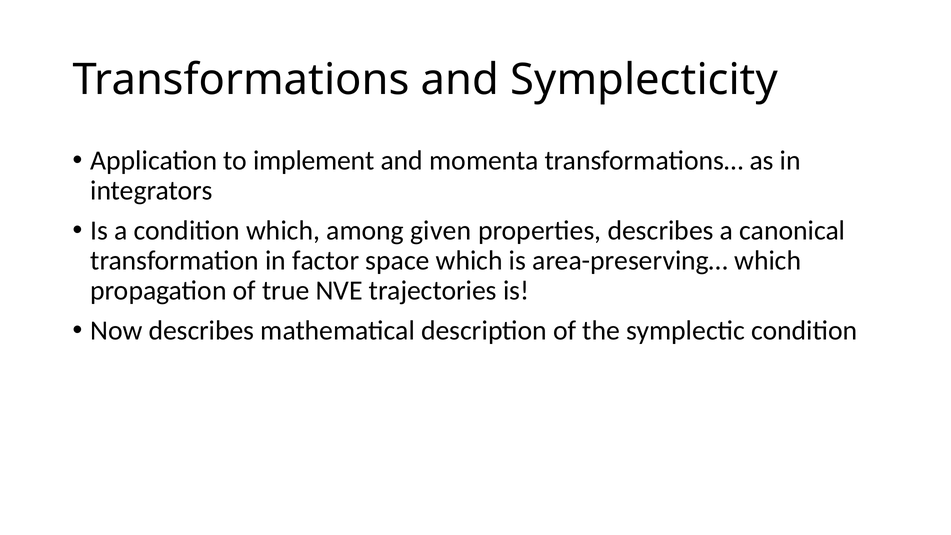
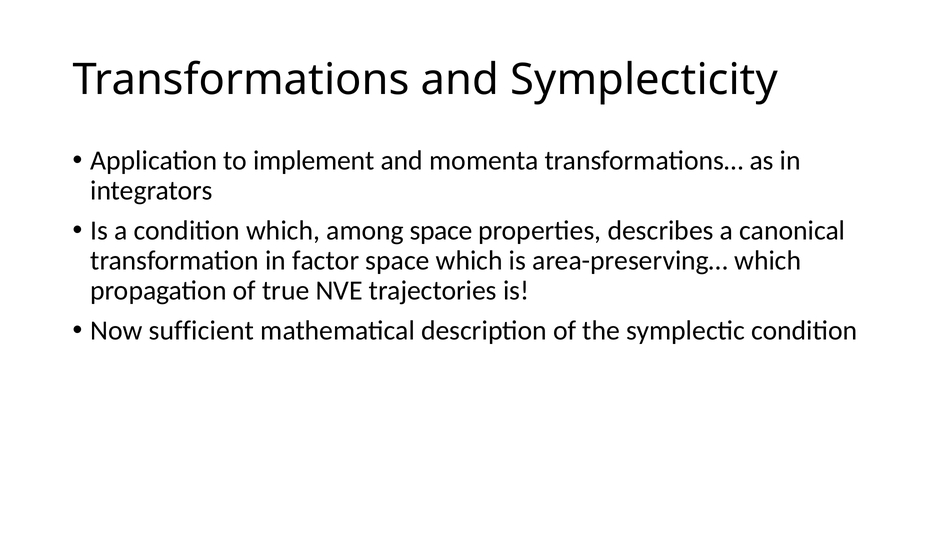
among given: given -> space (441, 231)
Now describes: describes -> sufficient (201, 330)
